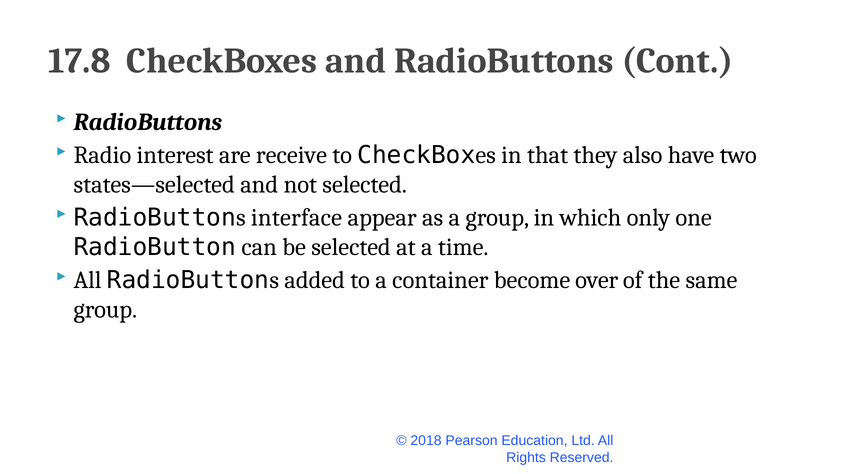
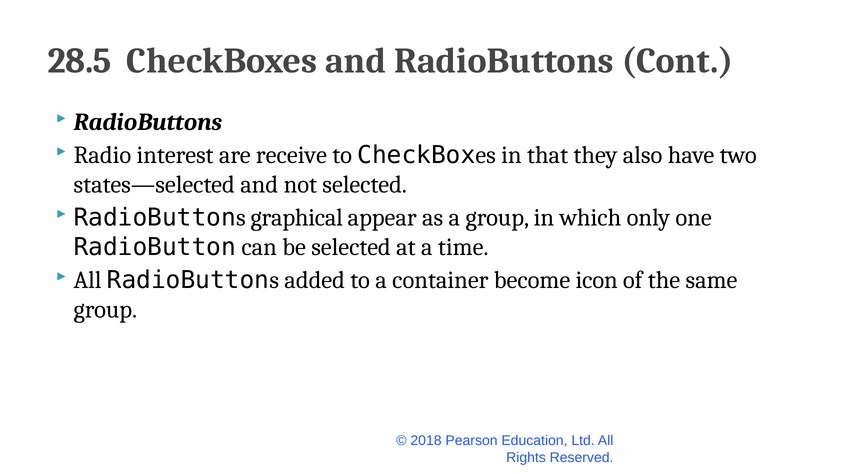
17.8: 17.8 -> 28.5 (80, 61)
interface: interface -> graphical (297, 217)
over: over -> icon (597, 280)
